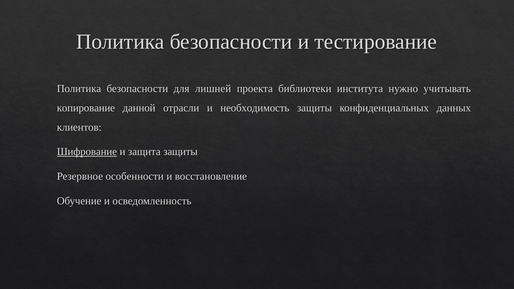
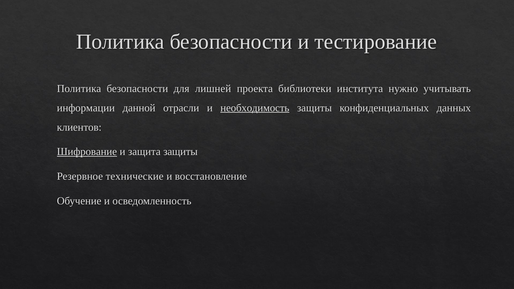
копирование: копирование -> информации (86, 108)
необходимость underline: none -> present (255, 108)
особенности: особенности -> технические (135, 177)
